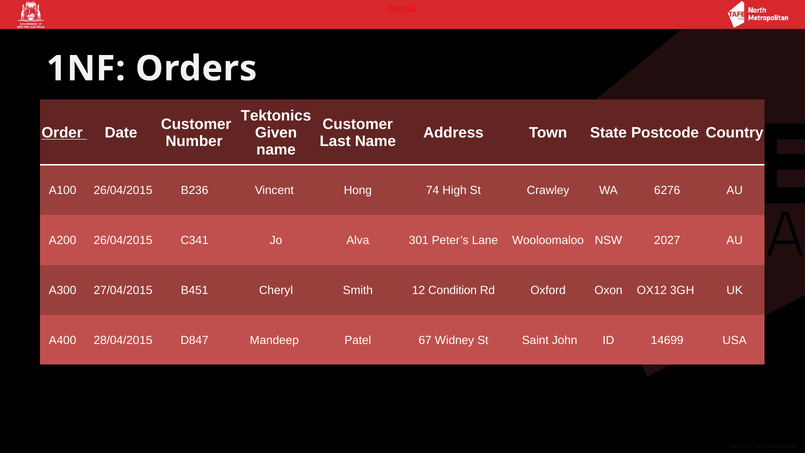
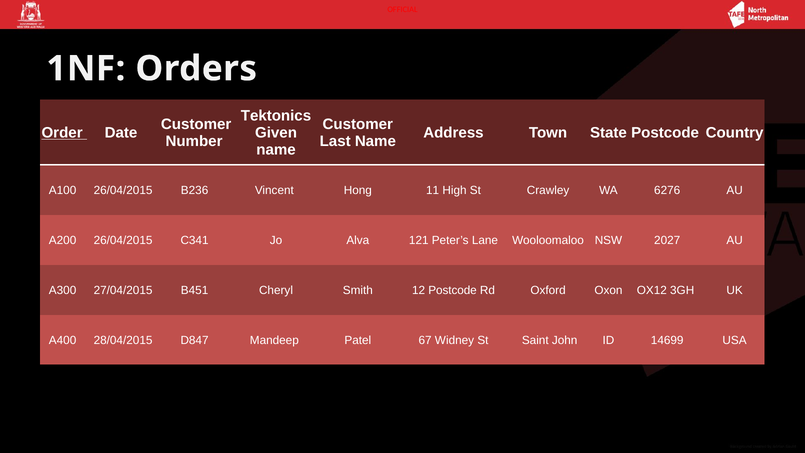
74: 74 -> 11 (433, 190)
301: 301 -> 121 (419, 240)
12 Condition: Condition -> Postcode (453, 290)
